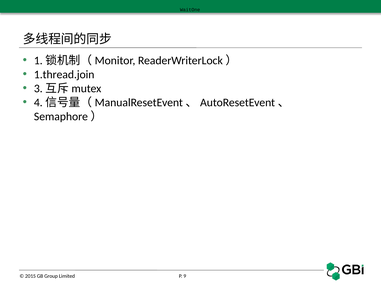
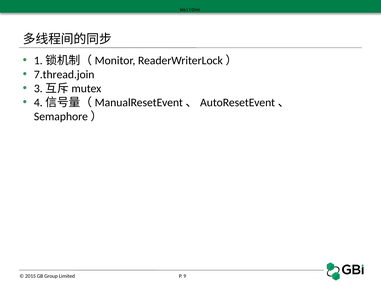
1.thread.join: 1.thread.join -> 7.thread.join (64, 74)
